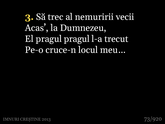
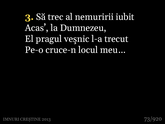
vecii: vecii -> iubit (125, 17)
pragul pragul: pragul -> veşnic (77, 39)
